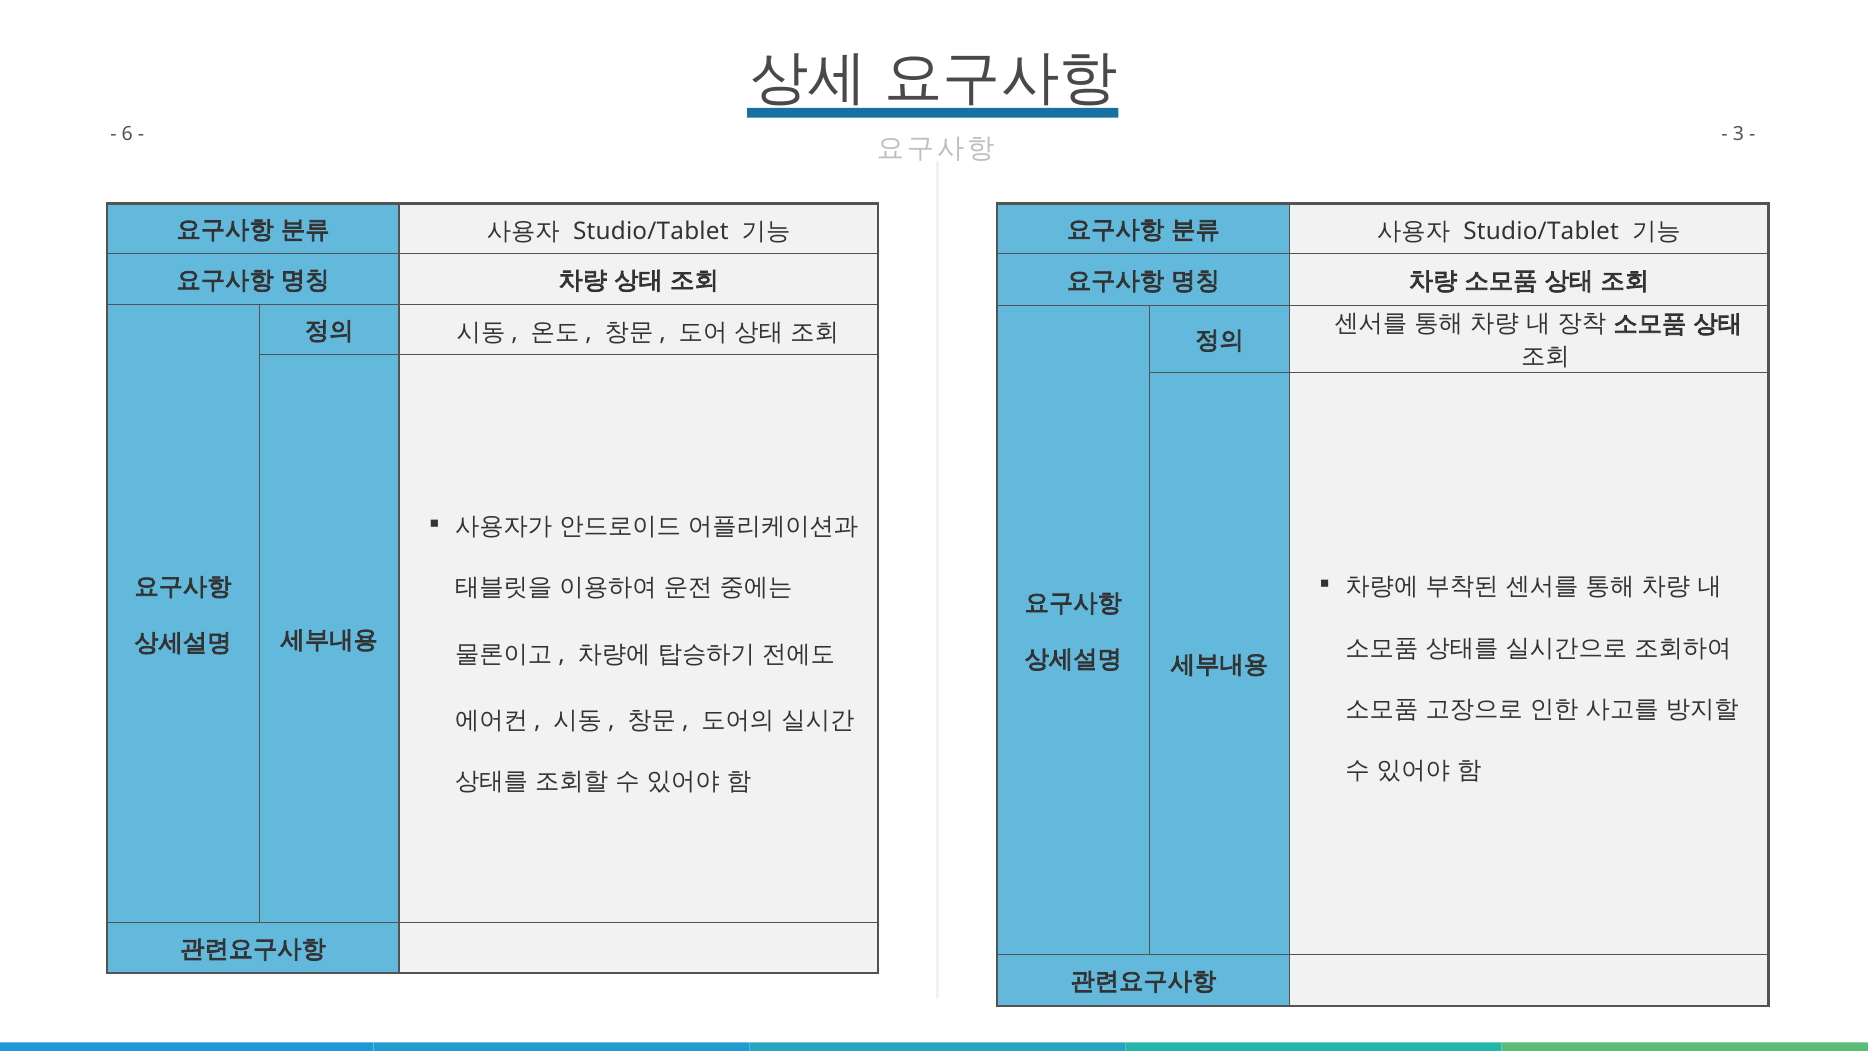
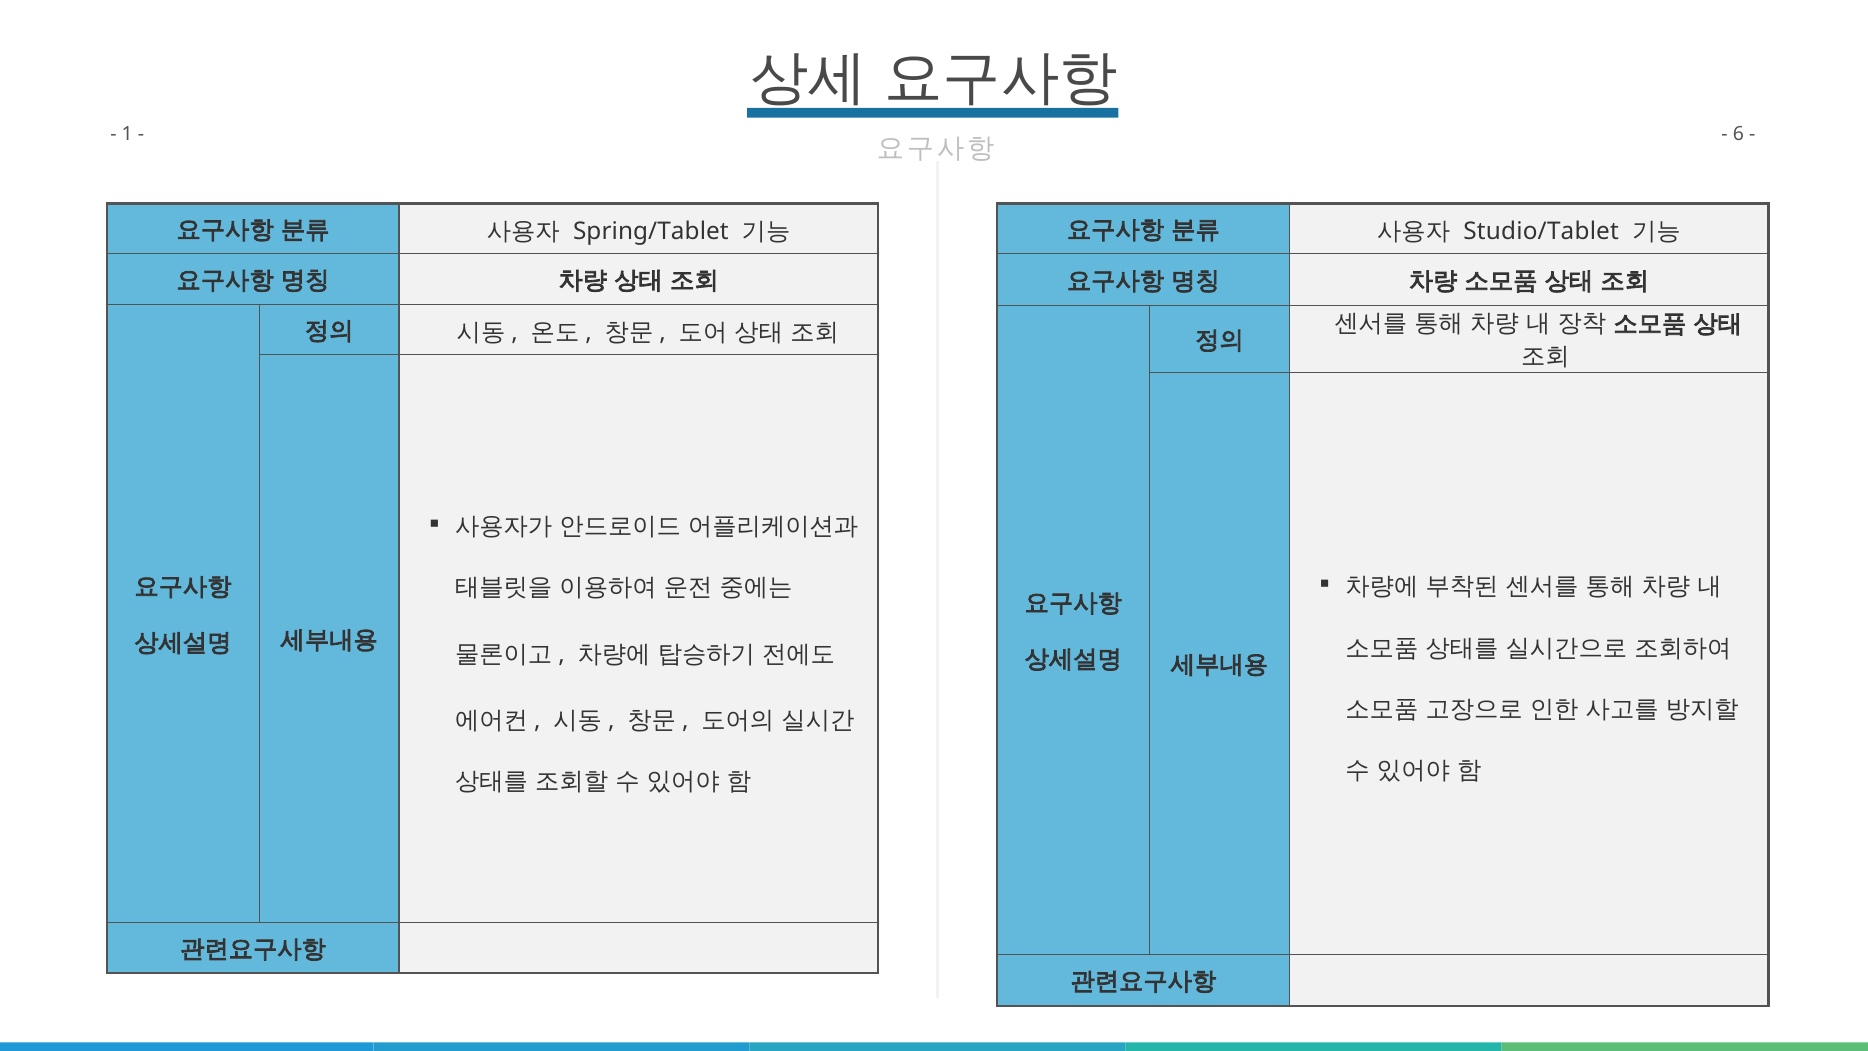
6: 6 -> 1 (127, 134)
3: 3 -> 6 (1738, 134)
Studio/Tablet: Studio/Tablet -> Spring/Tablet (651, 231)
